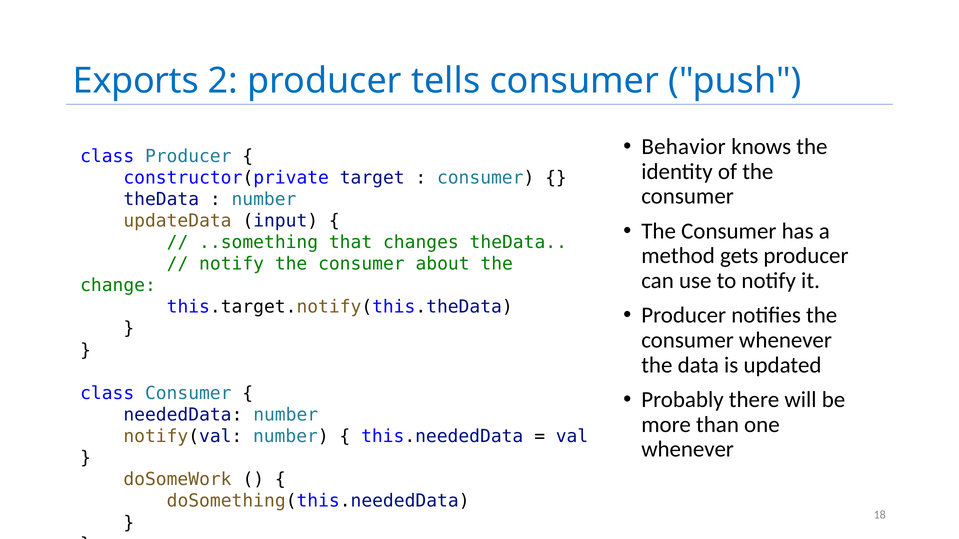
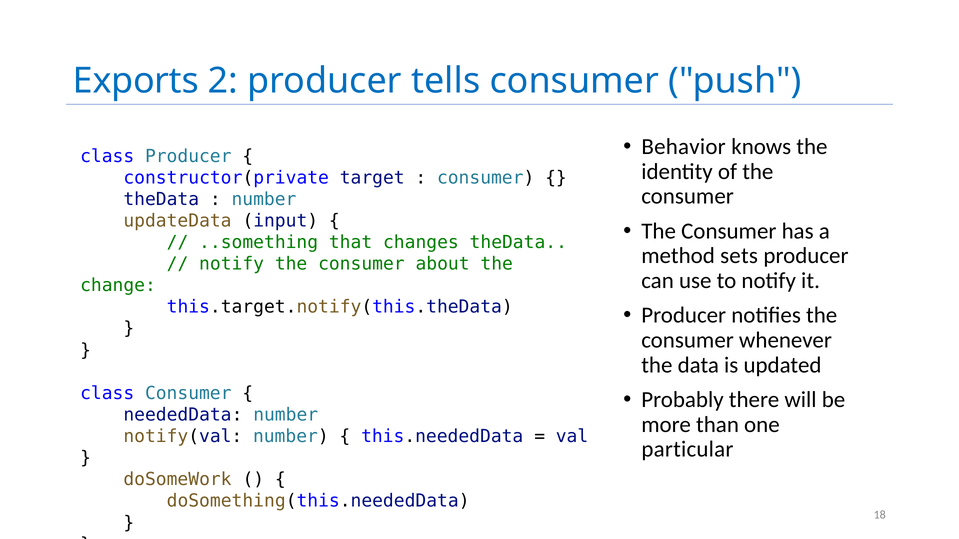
gets: gets -> sets (739, 256)
whenever: whenever -> particular (687, 450)
